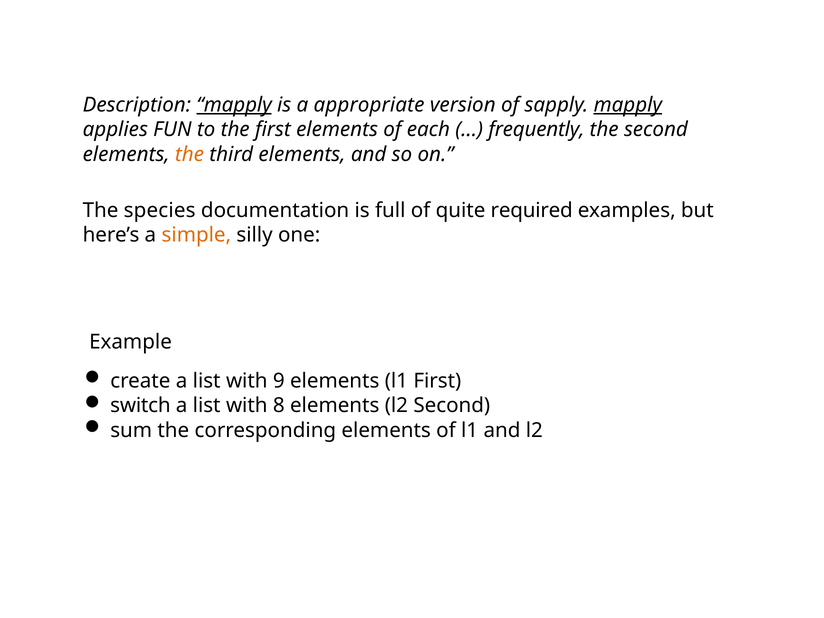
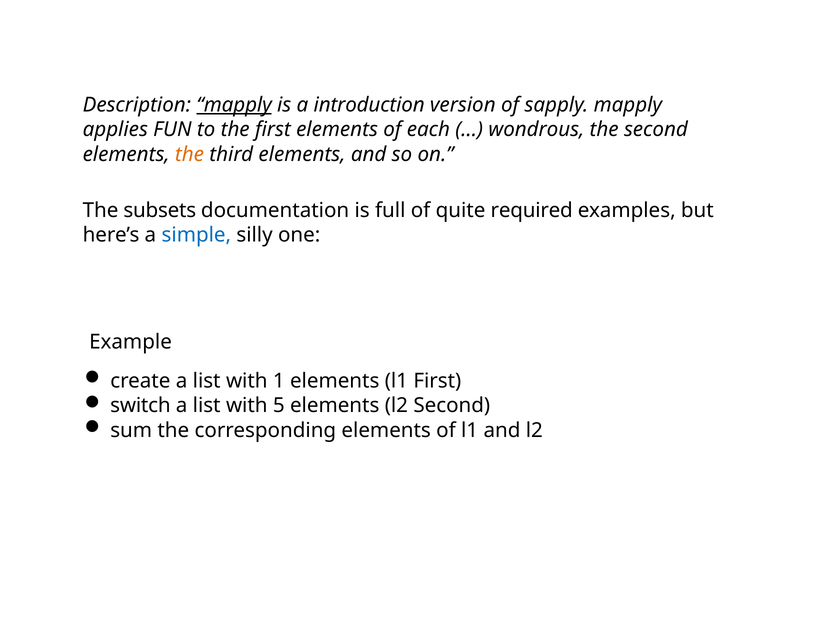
appropriate: appropriate -> introduction (369, 105)
mapply underline: present -> none (628, 105)
frequently: frequently -> wondrous (536, 130)
species: species -> subsets (160, 210)
simple colour: orange -> blue (196, 235)
9: 9 -> 1 (279, 381)
8: 8 -> 5 (279, 406)
